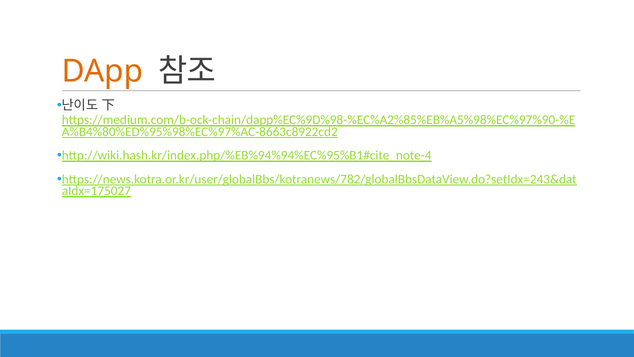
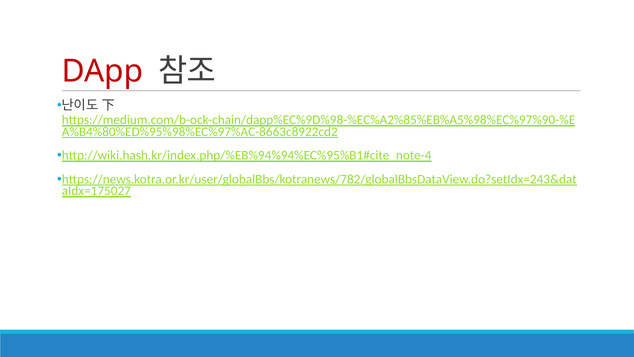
DApp colour: orange -> red (102, 71)
